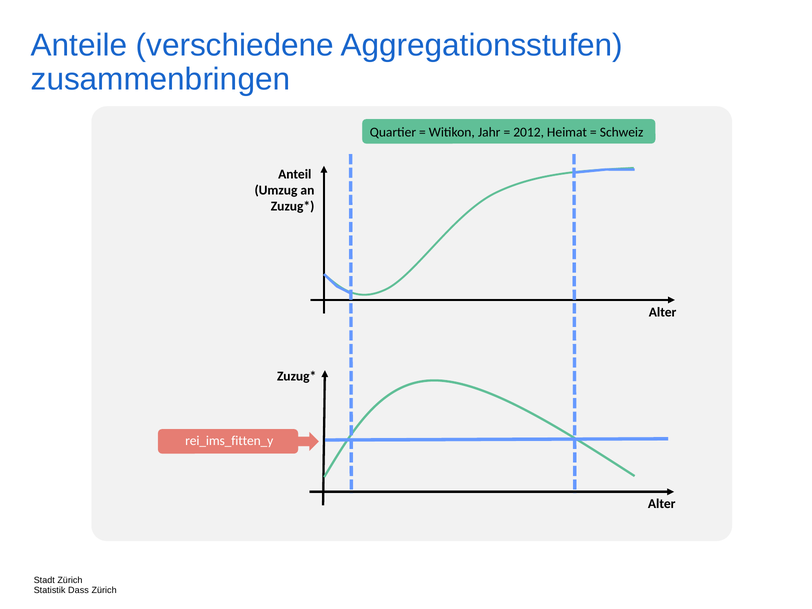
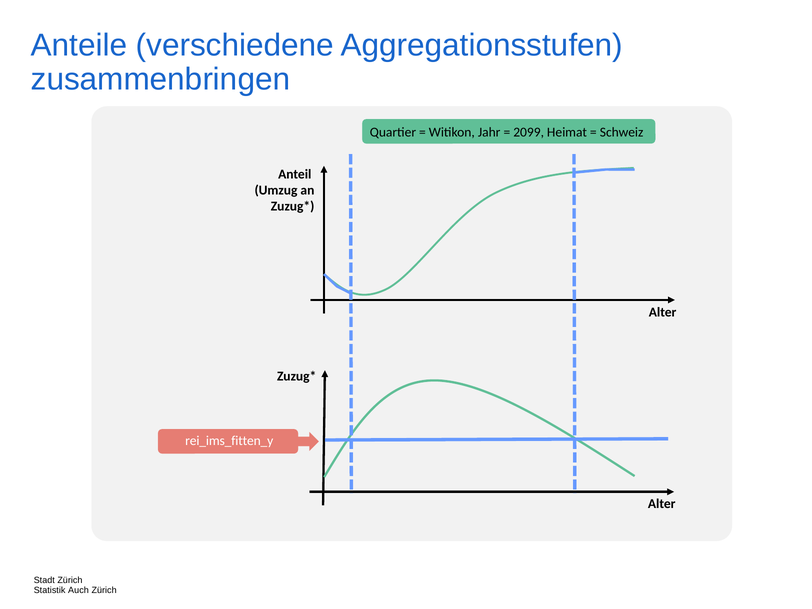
2012: 2012 -> 2099 (529, 132)
Dass: Dass -> Auch (78, 590)
